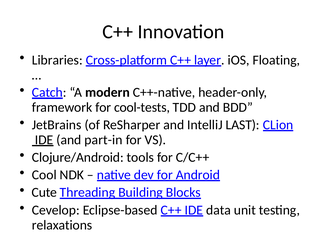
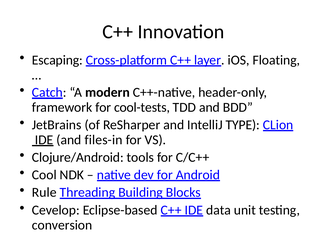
Libraries: Libraries -> Escaping (57, 60)
LAST: LAST -> TYPE (243, 124)
part-in: part-in -> files-in (104, 139)
Cute: Cute -> Rule (44, 192)
relaxations: relaxations -> conversion (62, 224)
